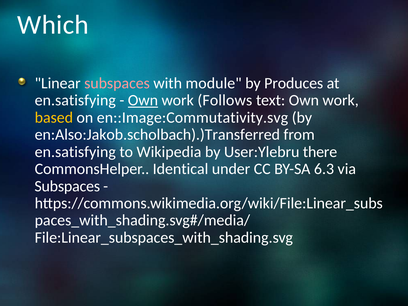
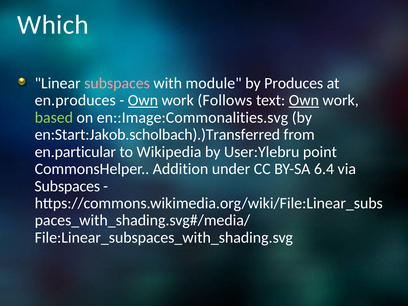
en.satisfying: en.satisfying -> en.produces (75, 100)
Own underline: none -> present (304, 100)
based colour: yellow -> light green (54, 118)
en::Image:Commutativity.svg: en::Image:Commutativity.svg -> en::Image:Commonalities.svg (192, 118)
en:Also:Jakob.scholbach).)Transferred: en:Also:Jakob.scholbach).)Transferred -> en:Start:Jakob.scholbach).)Transferred (157, 135)
en.satisfying: en.satisfying -> en.particular (75, 152)
there: there -> point (320, 152)
Identical: Identical -> Addition (180, 169)
6.3: 6.3 -> 6.4 (324, 169)
